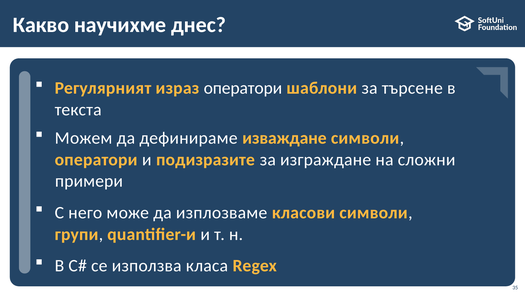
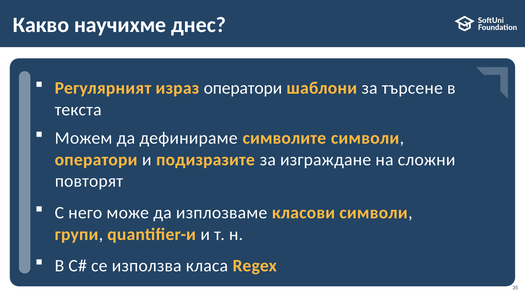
изваждане: изваждане -> символите (284, 138)
примери: примери -> повторят (89, 181)
